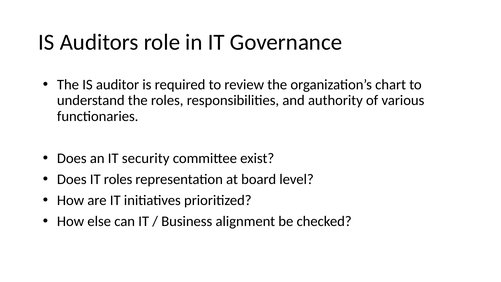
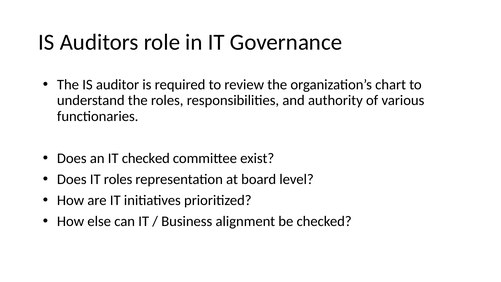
IT security: security -> checked (146, 158)
